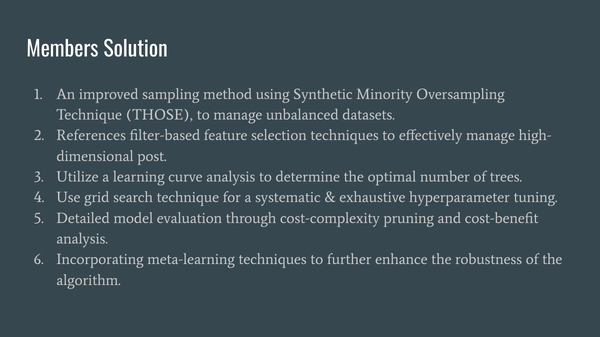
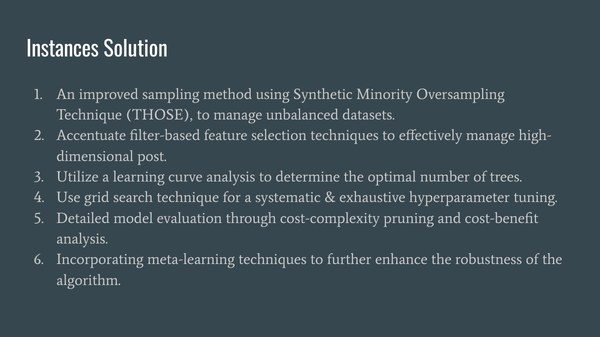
Members: Members -> Instances (63, 50)
References: References -> Accentuate (91, 136)
